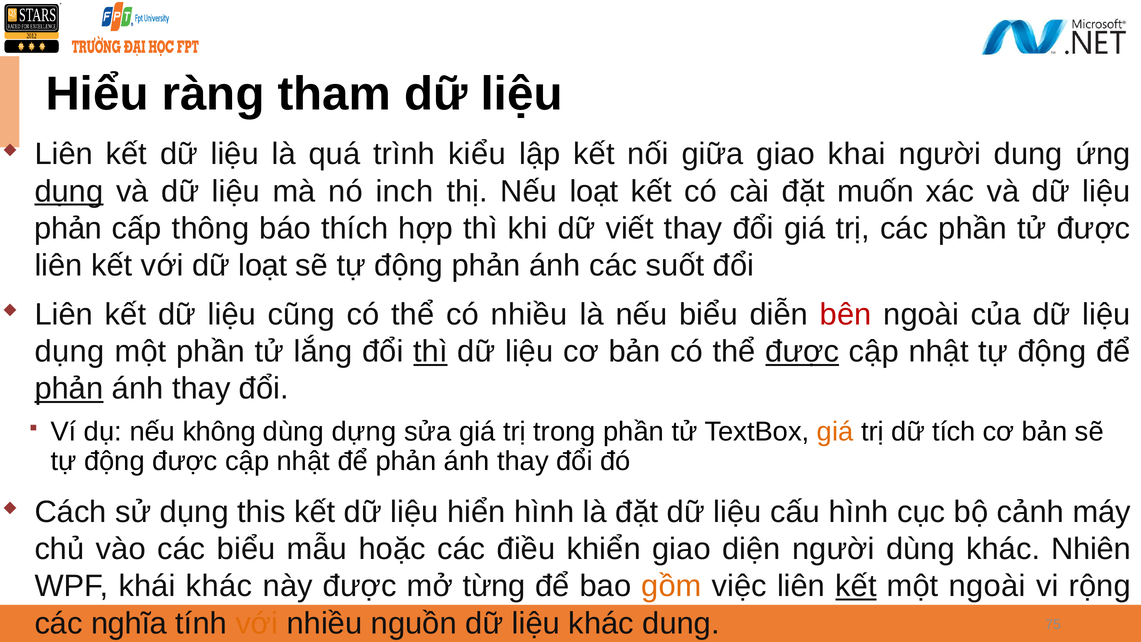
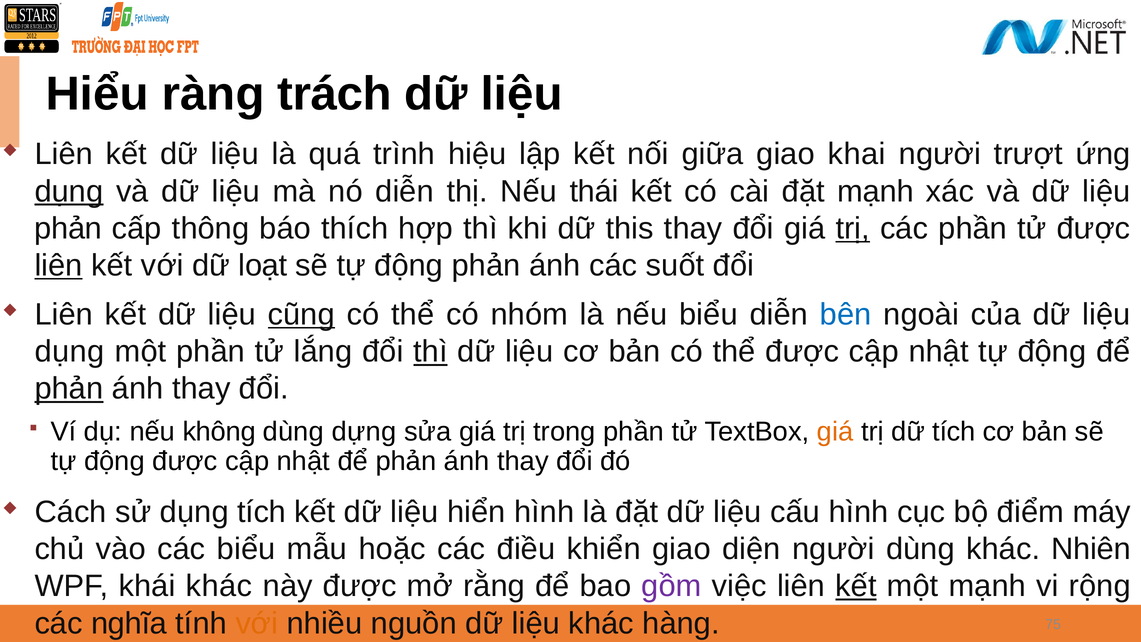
tham: tham -> trách (335, 94)
kiểu: kiểu -> hiệu (477, 154)
người dung: dung -> trượt (1028, 154)
nó inch: inch -> diễn (405, 191)
Nếu loạt: loạt -> thái (594, 191)
đặt muốn: muốn -> mạnh (876, 191)
viết: viết -> this (630, 228)
trị underline: none -> present (853, 228)
liên underline: none -> present (59, 265)
cũng underline: none -> present (301, 314)
có nhiều: nhiều -> nhóm (529, 314)
bên colour: red -> blue (846, 314)
được underline: present -> none (802, 351)
dụng this: this -> tích (262, 512)
cảnh: cảnh -> điểm (1030, 512)
từng: từng -> rằng (494, 586)
gồm colour: orange -> purple (672, 586)
một ngoài: ngoài -> mạnh (987, 586)
khác dung: dung -> hàng (681, 623)
